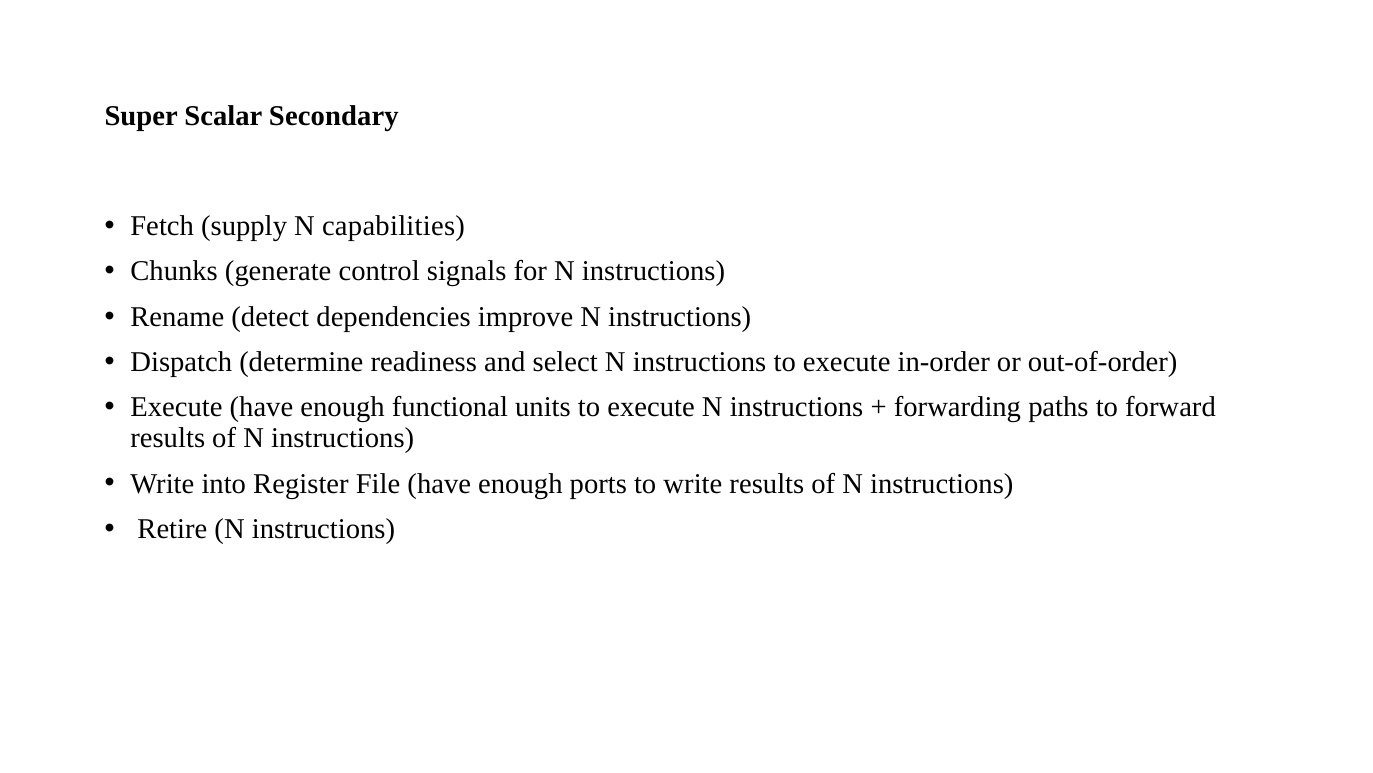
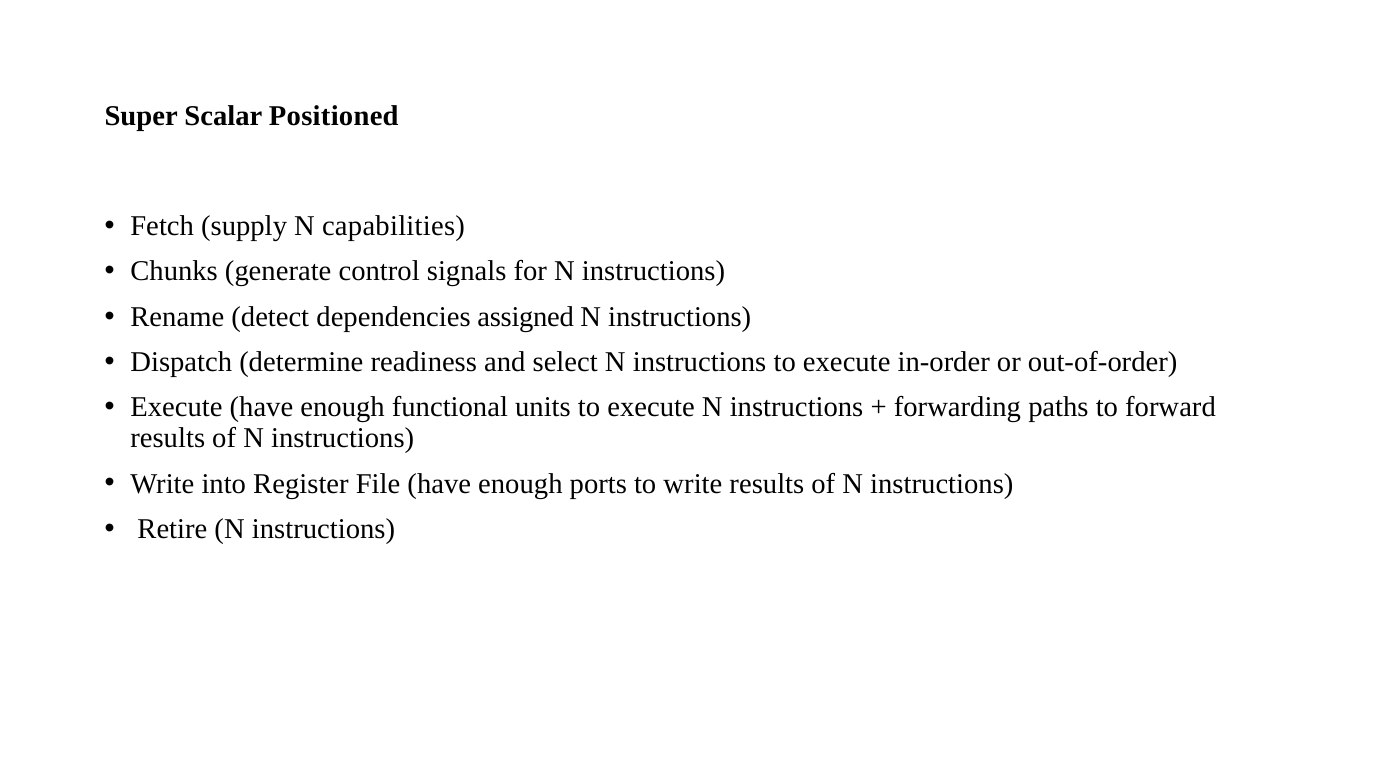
Secondary: Secondary -> Positioned (334, 116)
improve: improve -> assigned (526, 317)
